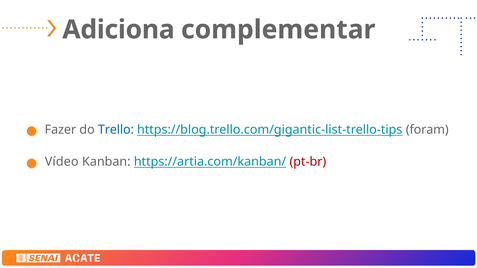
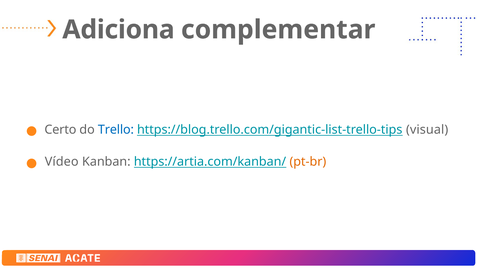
Fazer: Fazer -> Certo (60, 130)
foram: foram -> visual (427, 130)
pt-br colour: red -> orange (308, 162)
